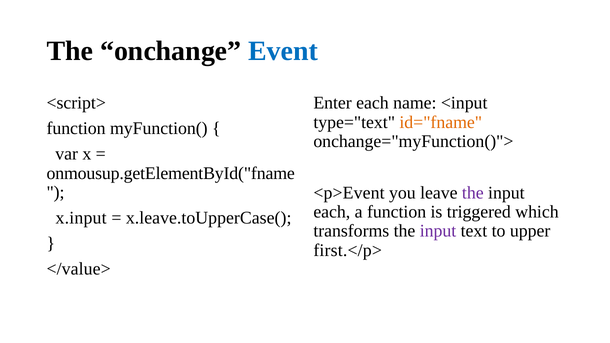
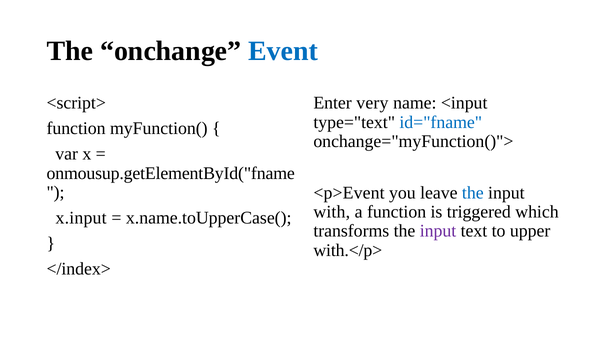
Enter each: each -> very (372, 103)
id="fname colour: orange -> blue (441, 122)
the colour: purple -> blue (473, 193)
each: each -> with (332, 212)
x.leave.toUpperCase(: x.leave.toUpperCase( -> x.name.toUpperCase( (209, 218)
first.</p>: first.</p> -> with.</p> (348, 250)
</value>: </value> -> </index> (79, 269)
